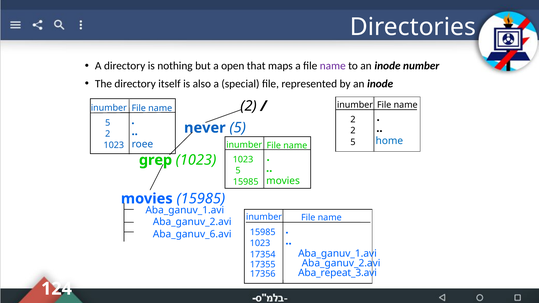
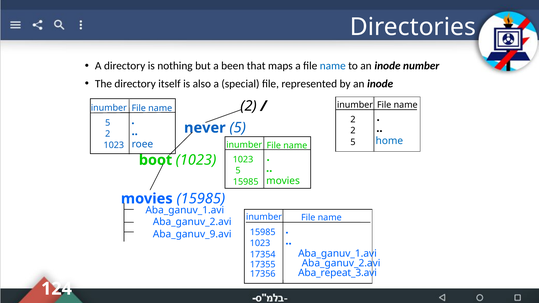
open: open -> been (233, 66)
name colour: purple -> blue (333, 66)
grep: grep -> boot (156, 160)
Aba_ganuv_6.avi: Aba_ganuv_6.avi -> Aba_ganuv_9.avi (192, 234)
